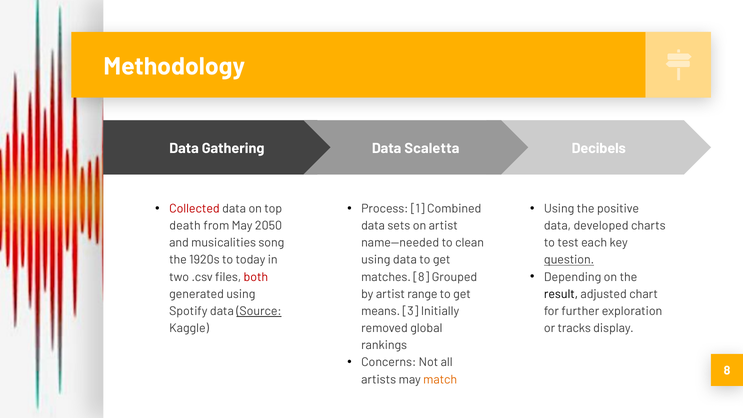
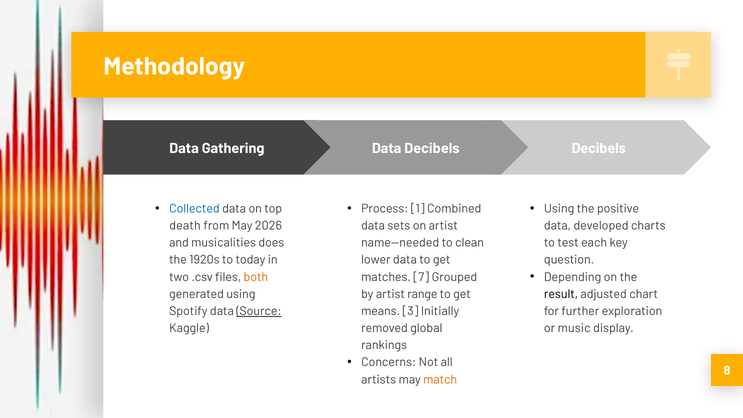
Data Scaletta: Scaletta -> Decibels (432, 148)
Collected colour: red -> blue (194, 209)
2050: 2050 -> 2026 (268, 226)
song: song -> does (271, 243)
using: using -> lower (376, 260)
question underline: present -> none (569, 260)
both colour: red -> orange (256, 277)
matches 8: 8 -> 7 (421, 277)
tracks: tracks -> music (574, 328)
